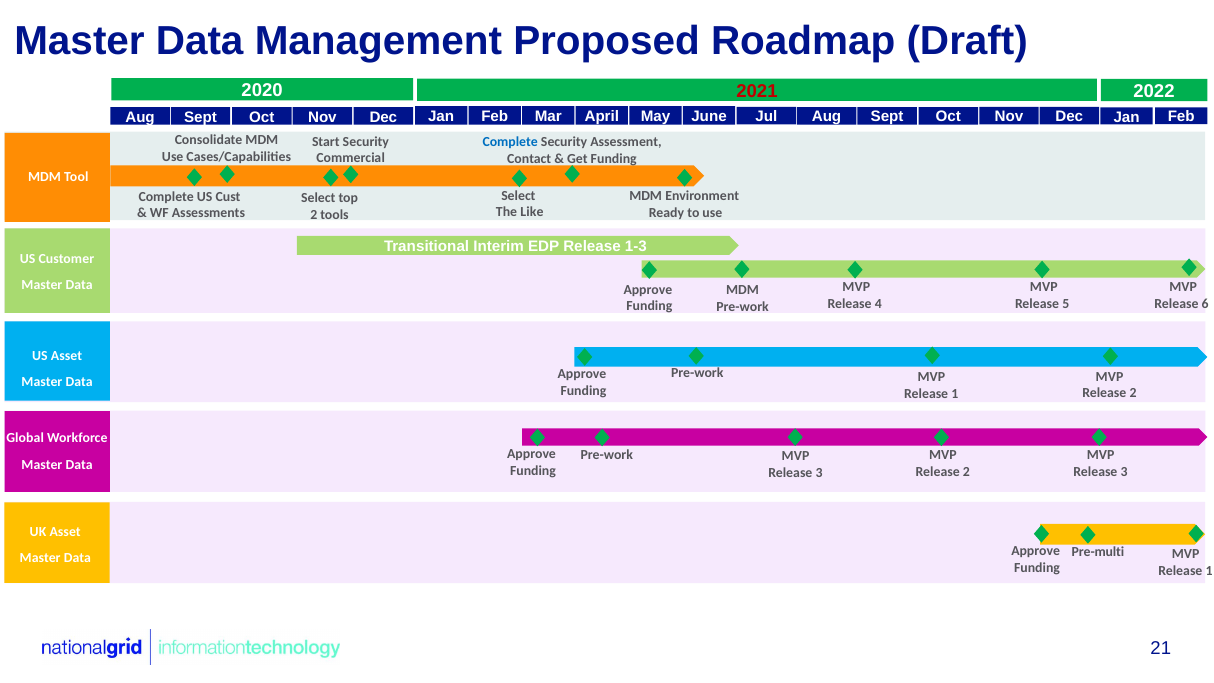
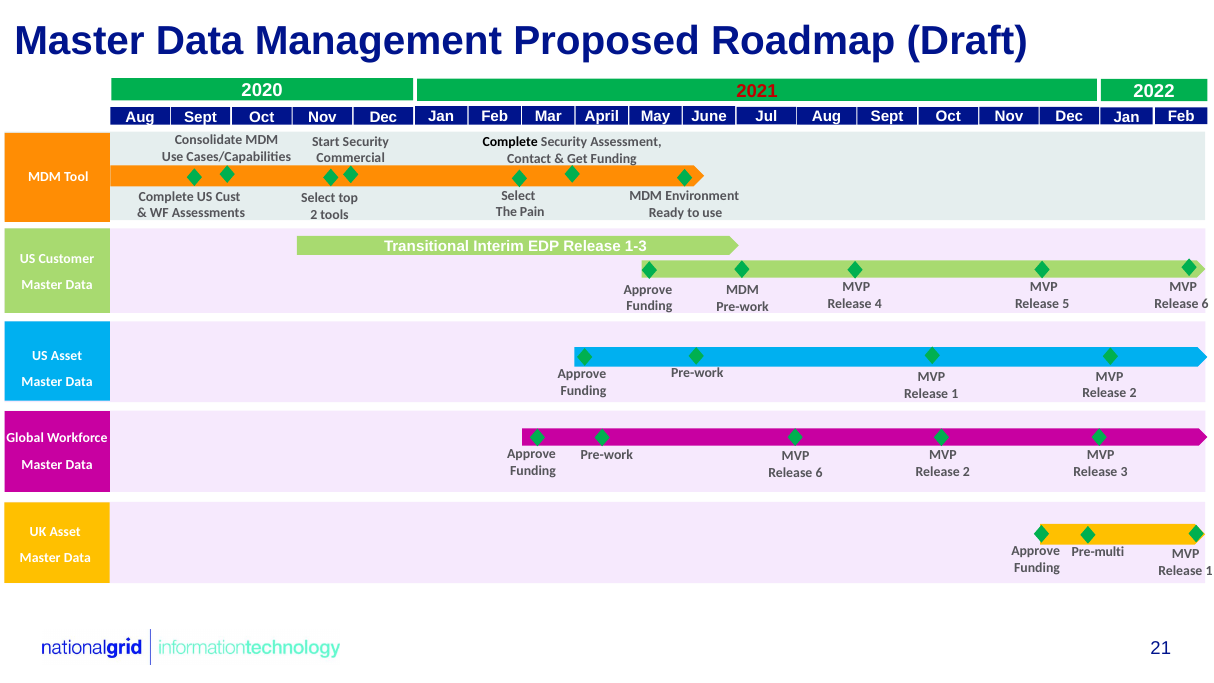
Complete colour: blue -> black (510, 142)
Like: Like -> Pain (532, 212)
3: 3 -> 6 (819, 473)
